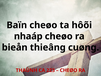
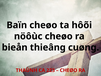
nhaáp: nhaáp -> nöôùc (28, 36)
